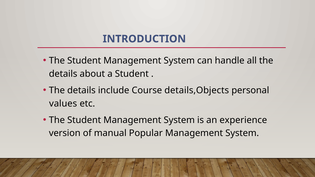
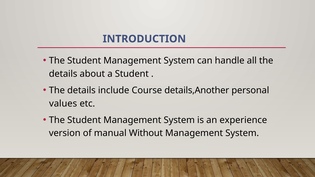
details,Objects: details,Objects -> details,Another (197, 90)
Popular: Popular -> Without (146, 133)
